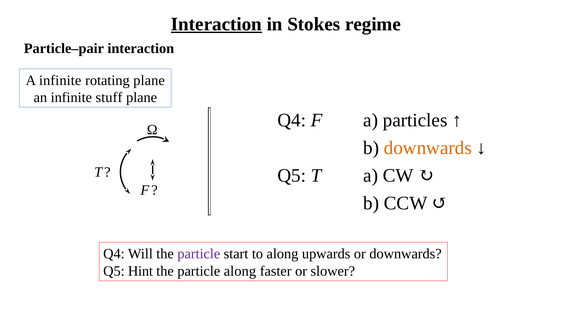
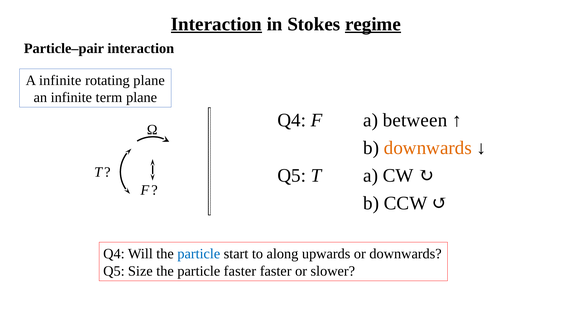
regime underline: none -> present (373, 24)
stuff: stuff -> term (109, 97)
particles: particles -> between (415, 120)
particle colour: purple -> blue (199, 254)
Hint: Hint -> Size (140, 271)
particle along: along -> faster (240, 271)
